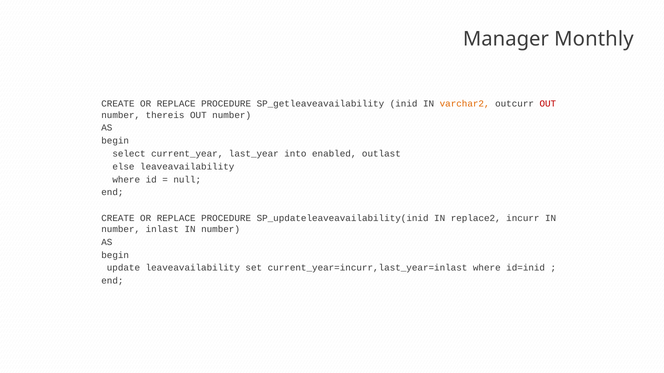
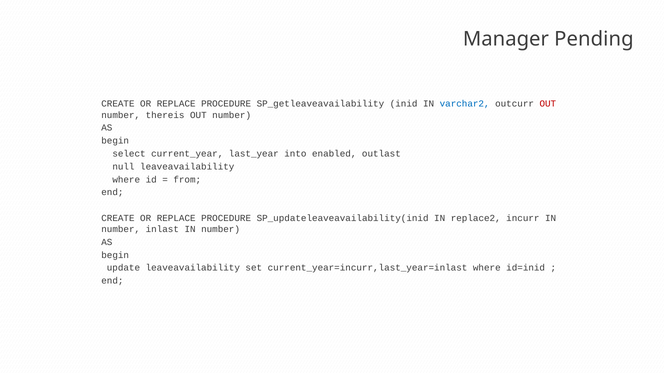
Monthly: Monthly -> Pending (594, 39)
varchar2 colour: orange -> blue (465, 104)
else: else -> null (123, 167)
null: null -> from (187, 180)
